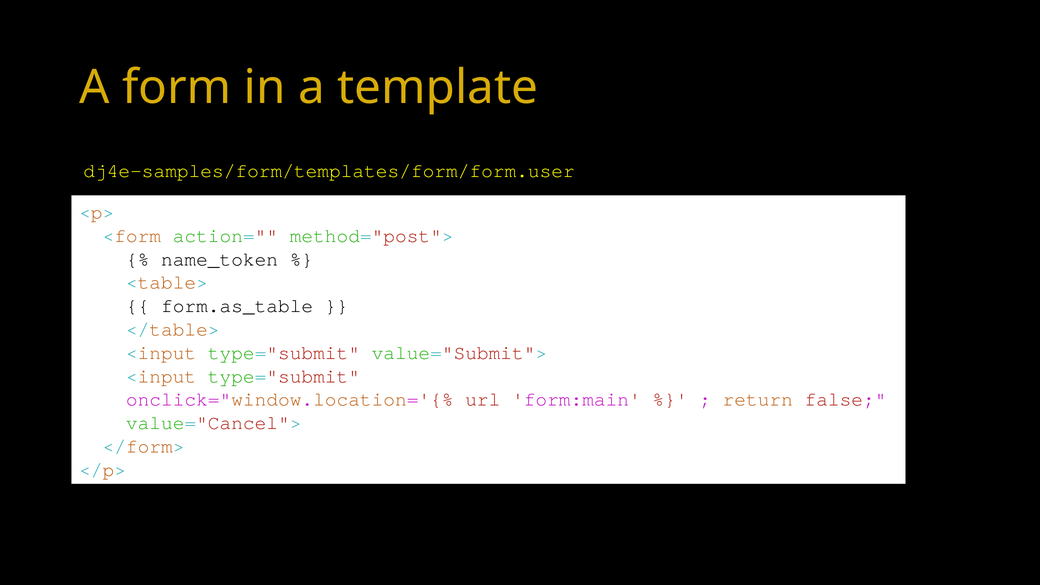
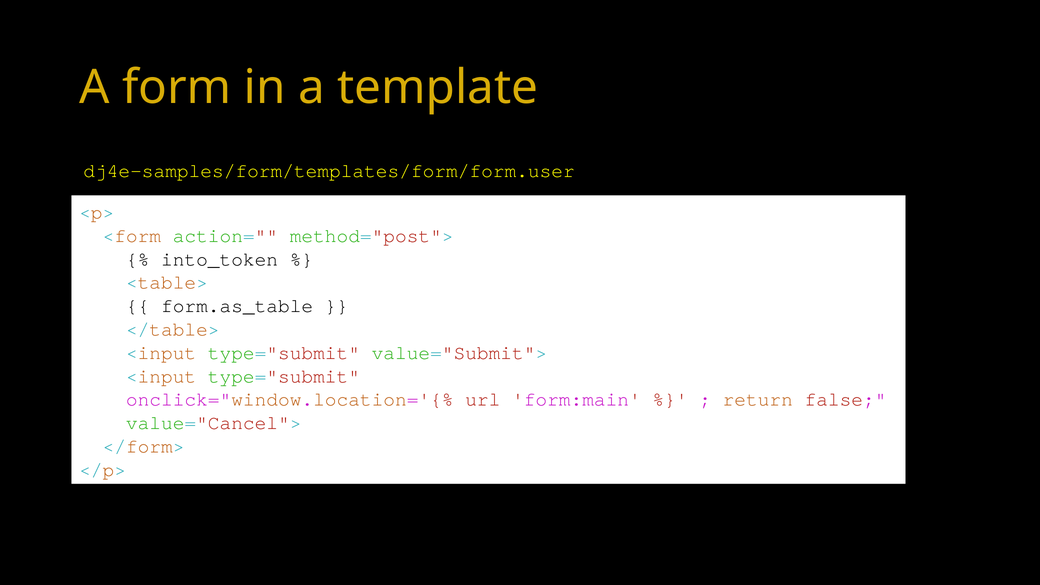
name_token: name_token -> into_token (220, 259)
